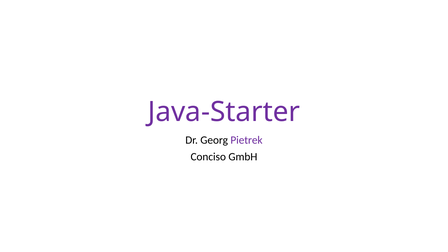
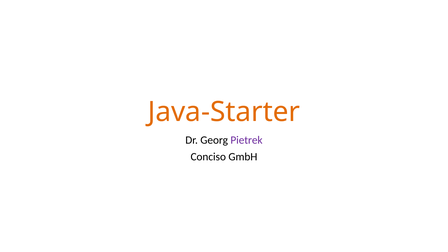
Java-Starter colour: purple -> orange (224, 112)
